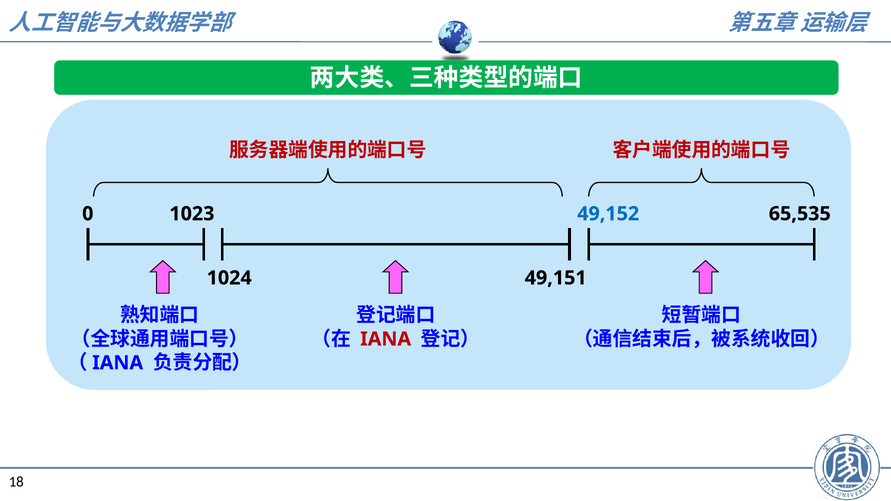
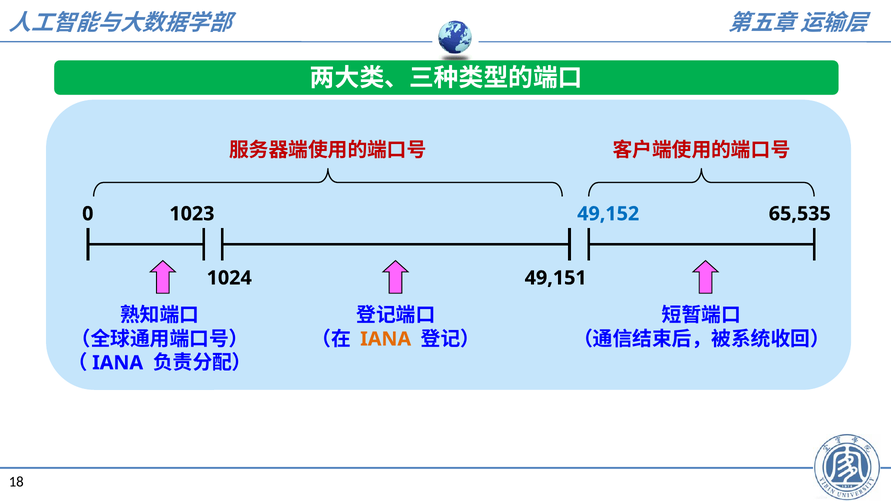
IANA colour: red -> orange (386, 339)
